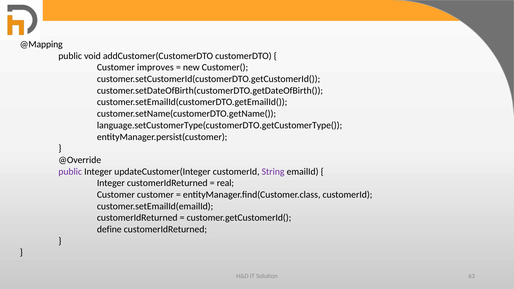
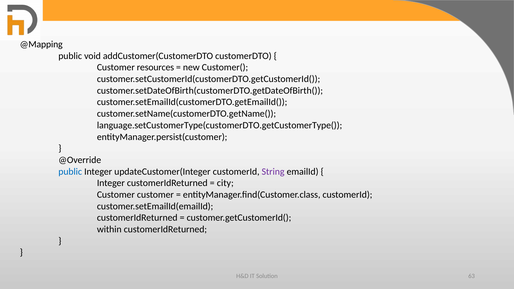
improves: improves -> resources (155, 67)
public colour: purple -> blue (70, 172)
real: real -> city (225, 183)
define: define -> within (109, 229)
